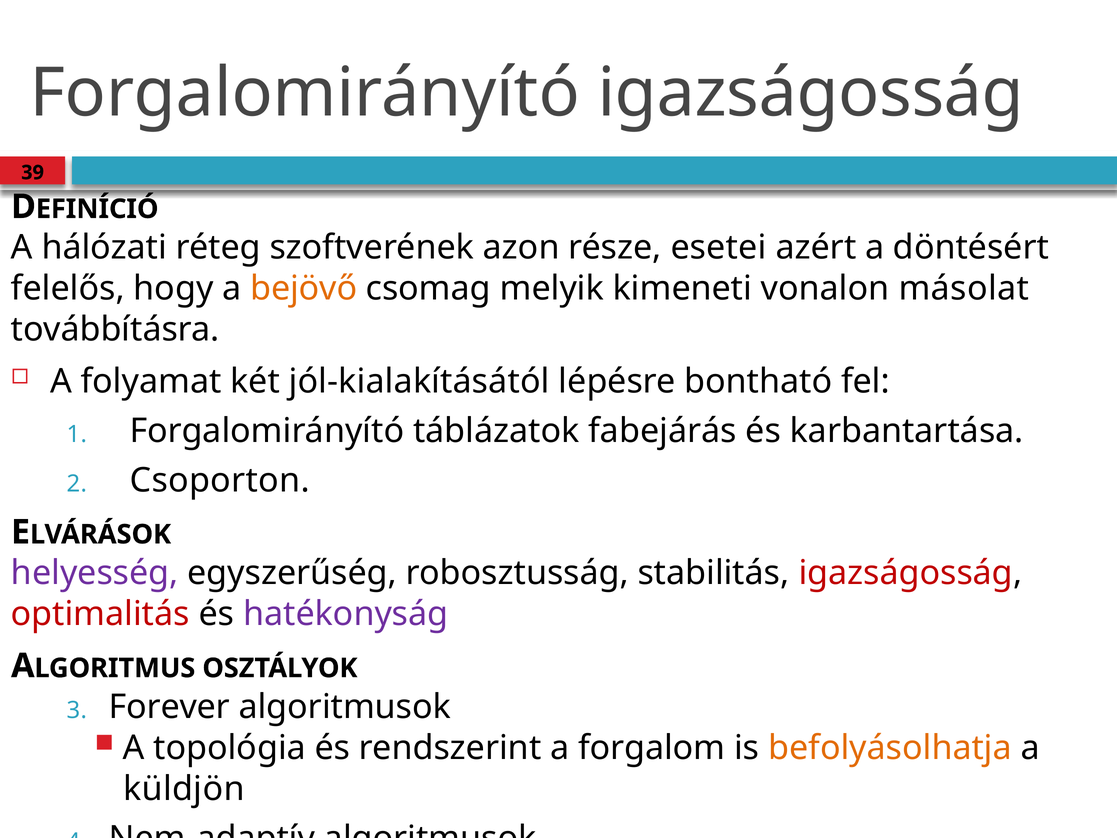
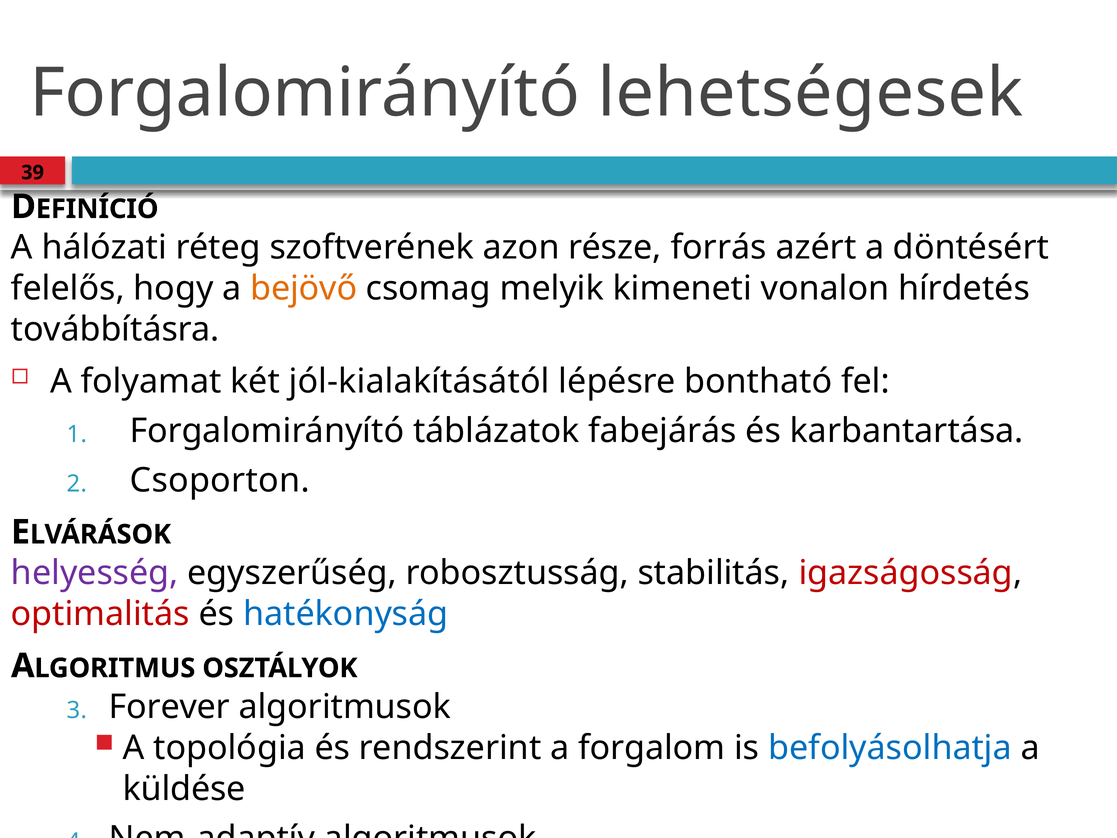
Forgalomirányító igazságosság: igazságosság -> lehetségesek (810, 93)
esetei: esetei -> forrás (719, 248)
másolat: másolat -> hírdetés (964, 289)
hatékonyság colour: purple -> blue (346, 614)
befolyásolhatja colour: orange -> blue (890, 748)
küldjön: küldjön -> küldése (184, 789)
